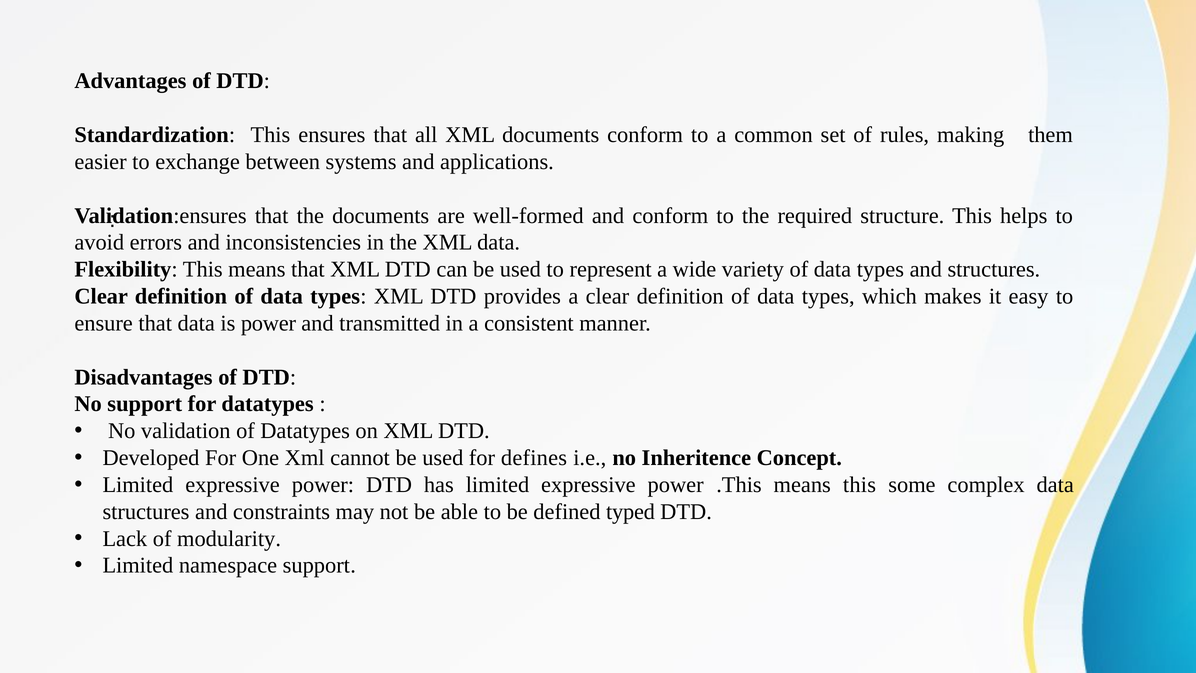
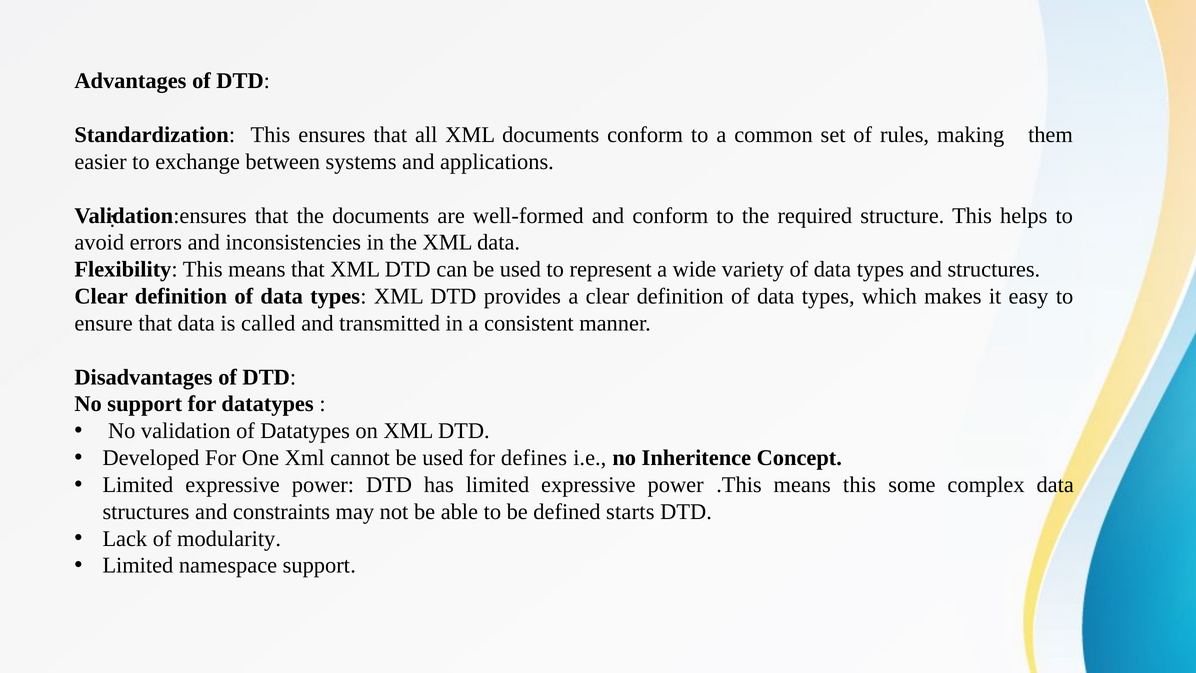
is power: power -> called (268, 323)
typed: typed -> starts (630, 512)
